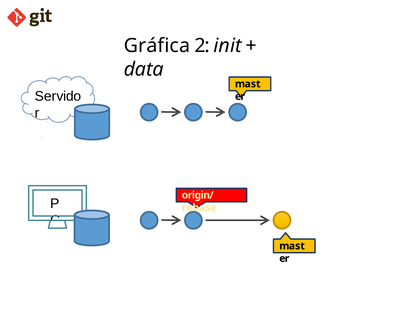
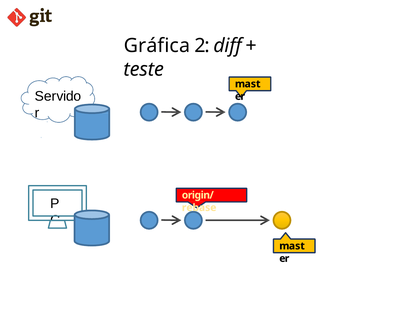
init: init -> diff (228, 46)
data: data -> teste (144, 69)
